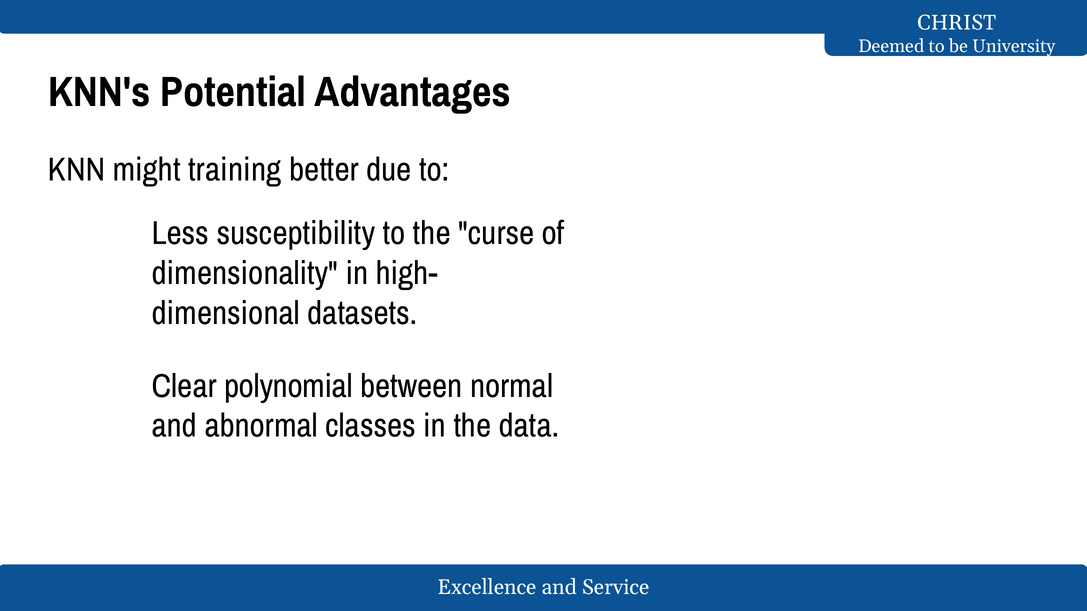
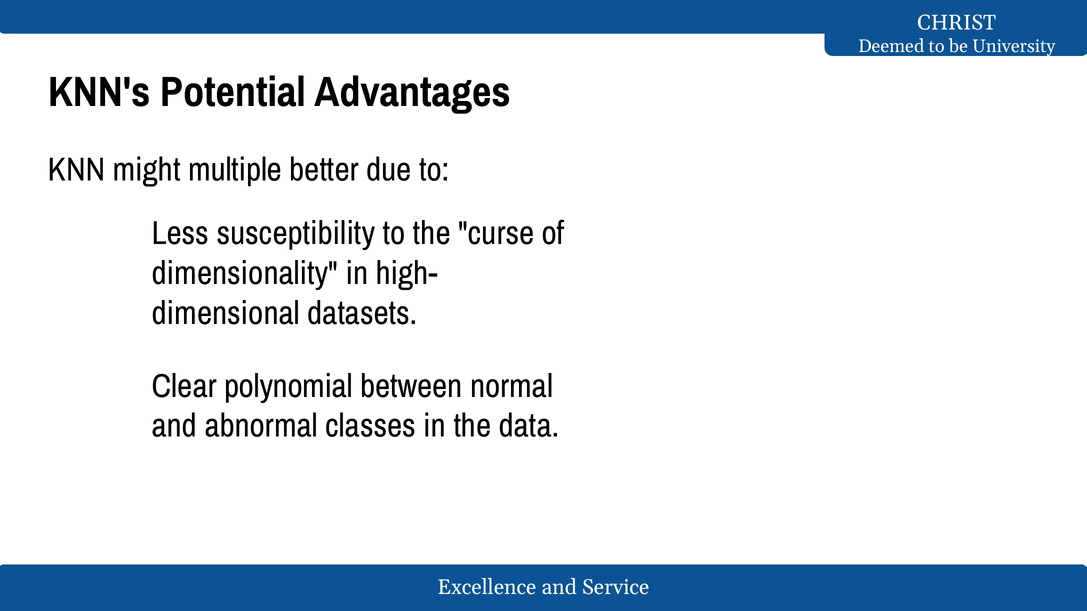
training: training -> multiple (235, 170)
